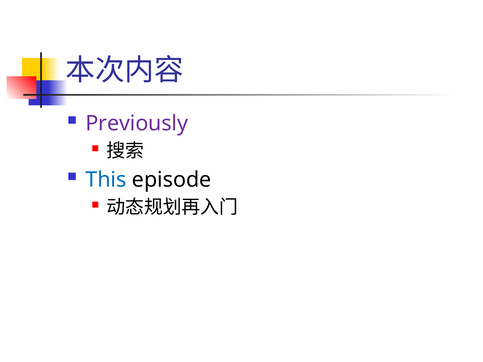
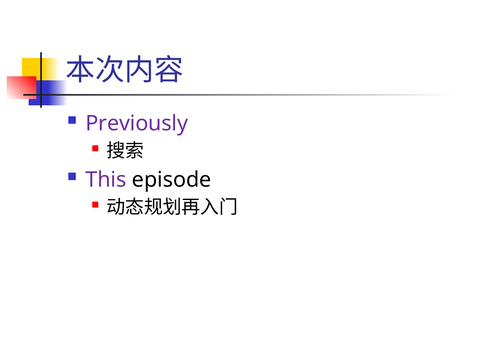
This colour: blue -> purple (106, 180)
